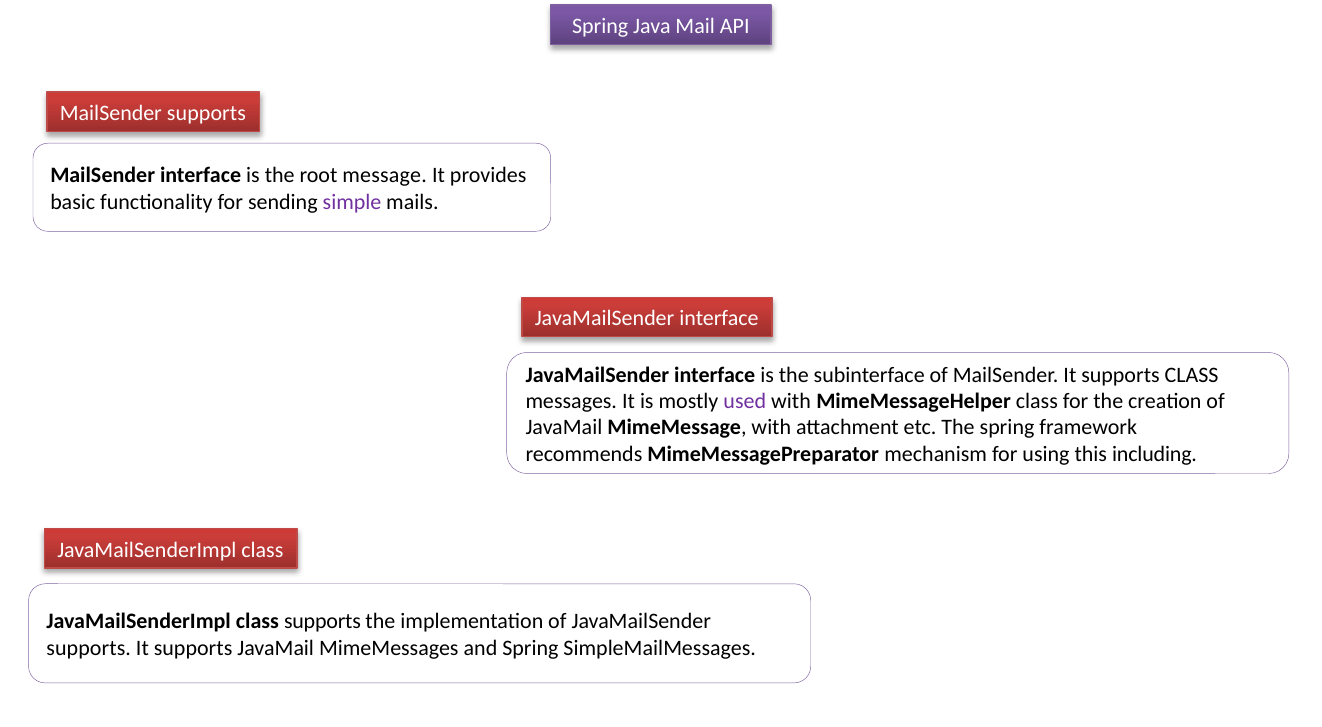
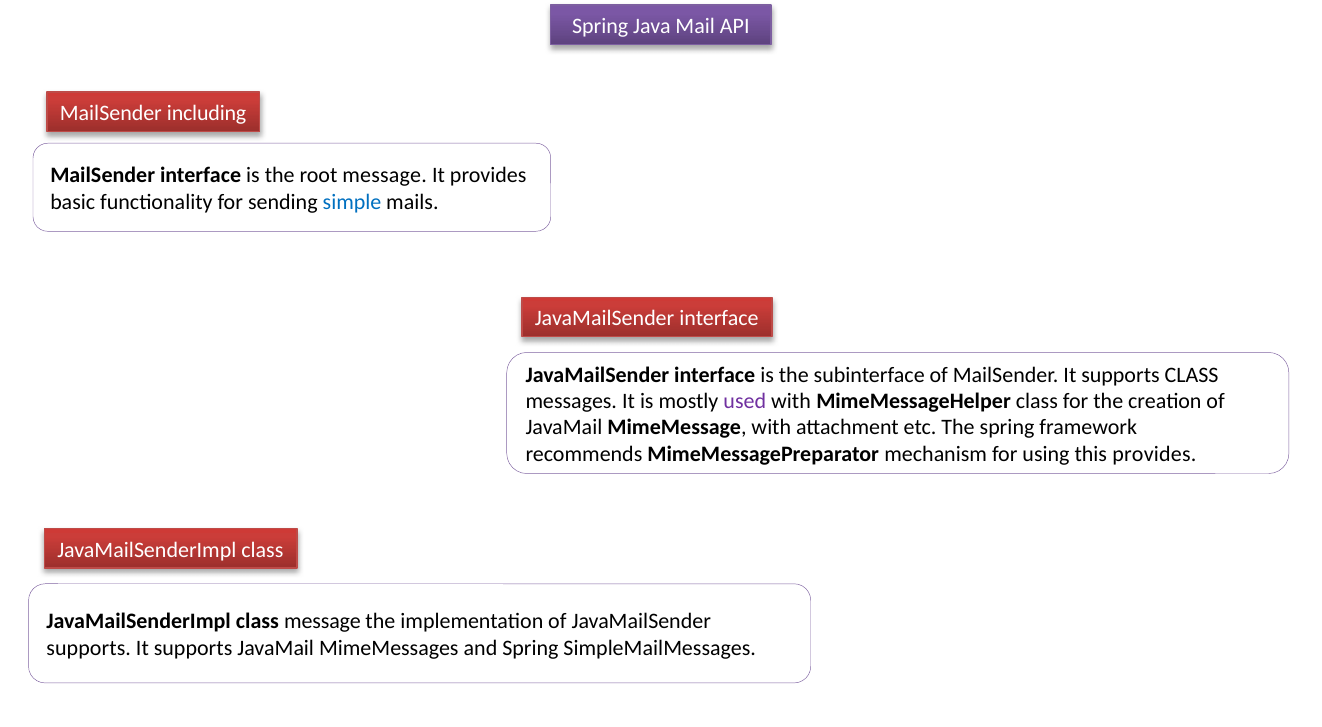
MailSender supports: supports -> including (207, 113)
simple colour: purple -> blue (352, 202)
this including: including -> provides (1154, 454)
class supports: supports -> message (322, 622)
